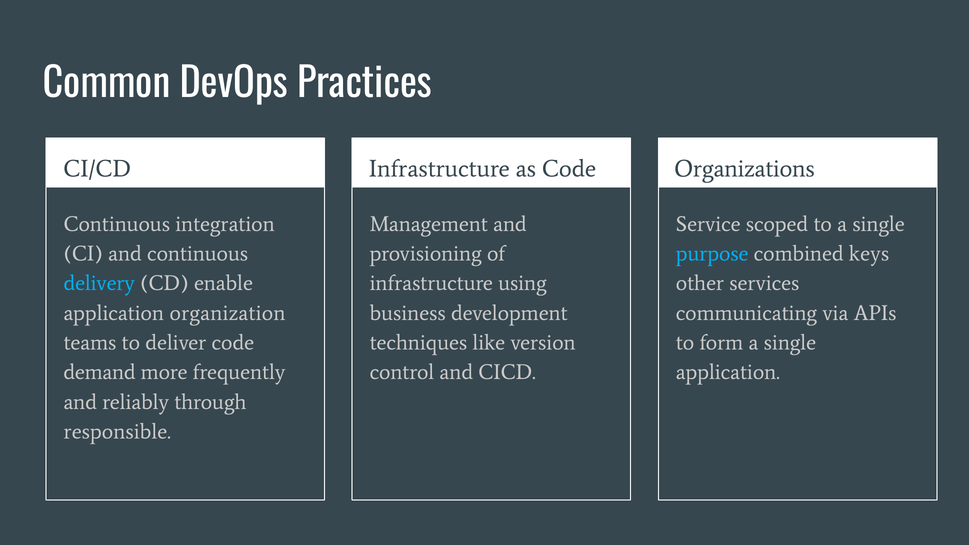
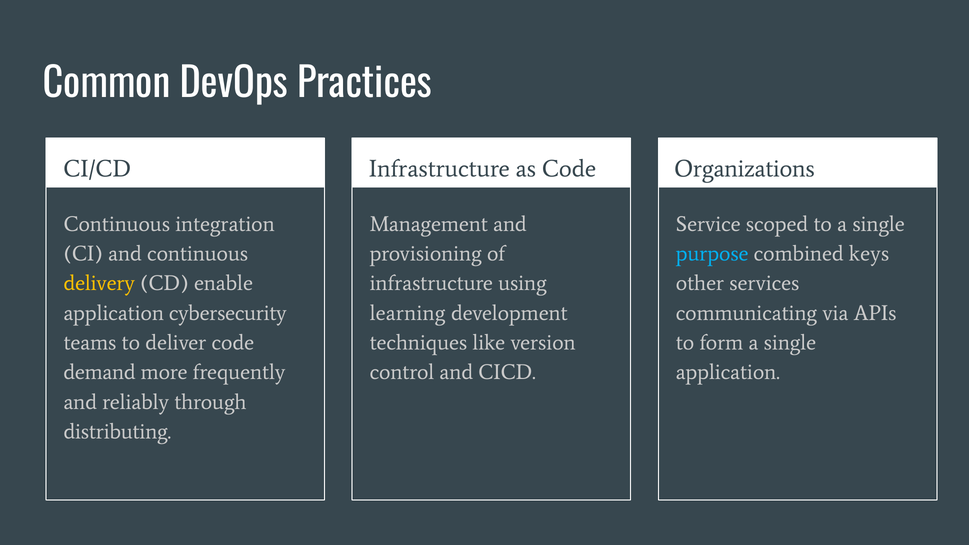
delivery colour: light blue -> yellow (99, 283)
organization: organization -> cybersecurity (228, 313)
business: business -> learning (408, 313)
responsible: responsible -> distributing (117, 432)
